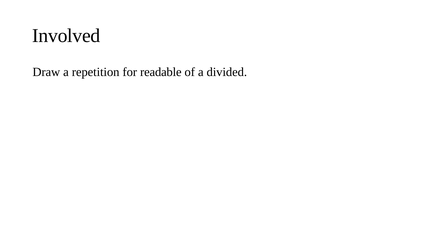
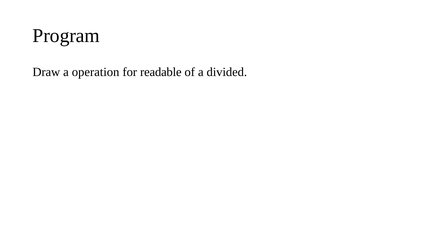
Involved: Involved -> Program (66, 36)
repetition: repetition -> operation (96, 72)
